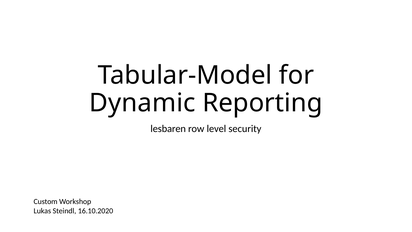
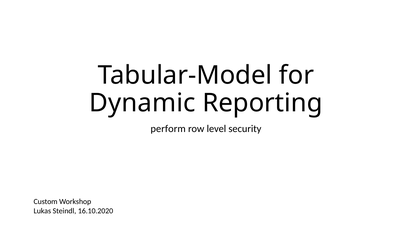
lesbaren: lesbaren -> perform (168, 129)
